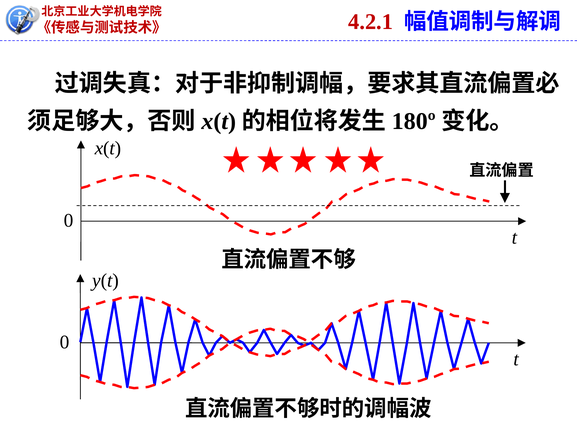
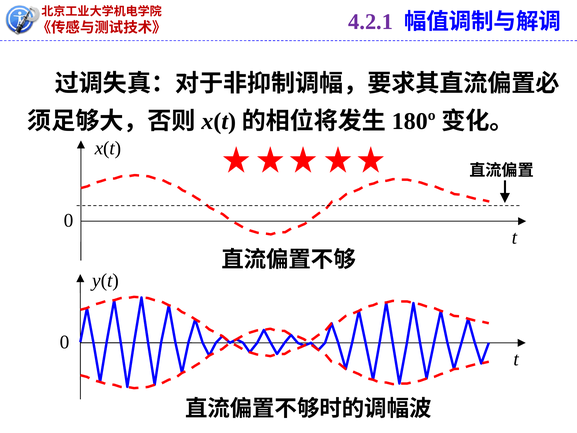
4.2.1 colour: red -> purple (371, 22)
